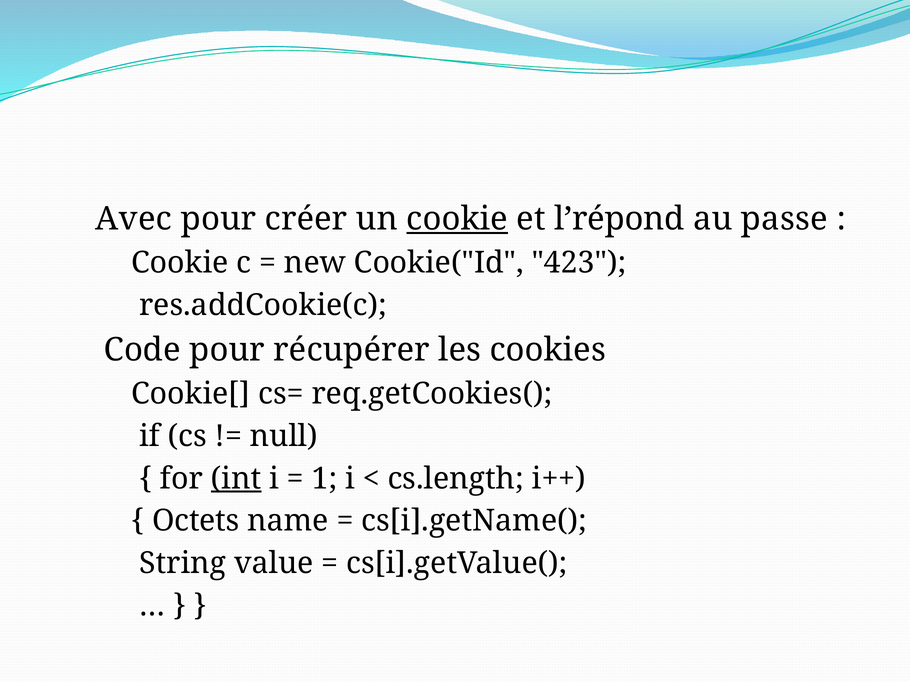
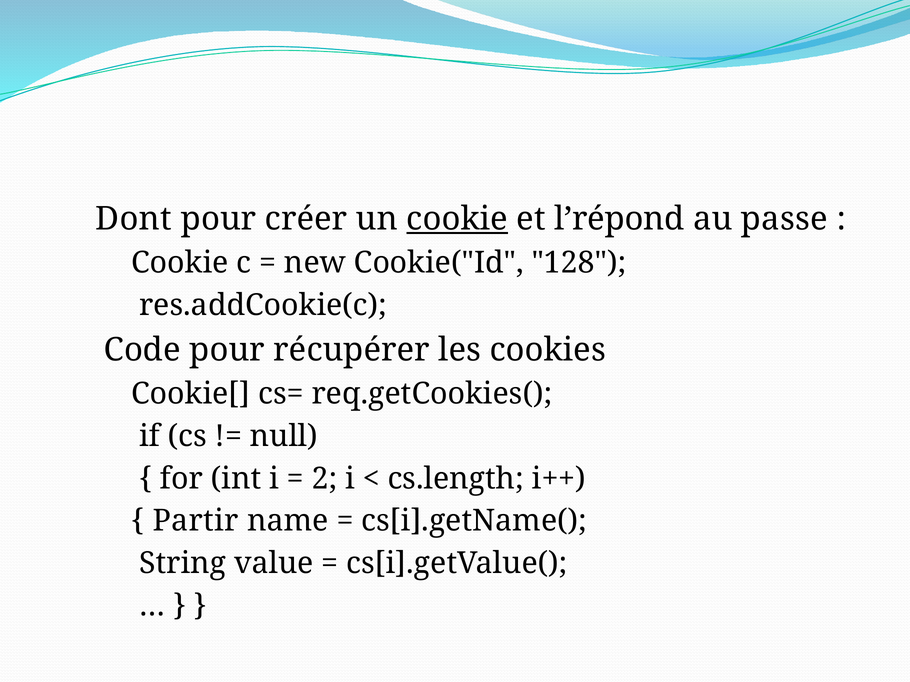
Avec: Avec -> Dont (134, 219)
423: 423 -> 128 (579, 263)
int underline: present -> none (236, 479)
1: 1 -> 2 (324, 479)
Octets: Octets -> Partir (196, 521)
